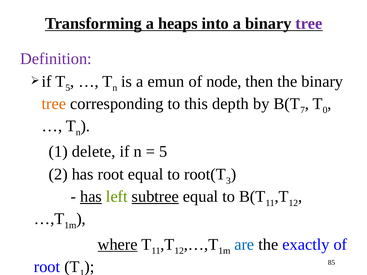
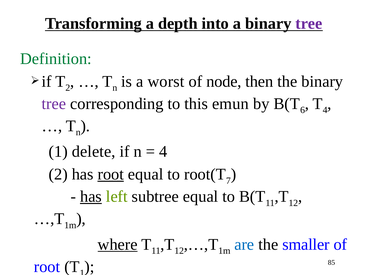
heaps: heaps -> depth (178, 23)
Definition colour: purple -> green (56, 59)
5: 5 -> 2 (68, 88)
emun: emun -> worst (166, 82)
tree colour: orange -> purple (54, 104)
depth: depth -> emun (230, 104)
7: 7 -> 6 (303, 110)
0: 0 -> 4 (325, 110)
5: 5 -> 4 (163, 152)
root underline: none -> present (111, 174)
3: 3 -> 7 (228, 181)
subtree underline: present -> none (155, 197)
exactly: exactly -> smaller (306, 245)
